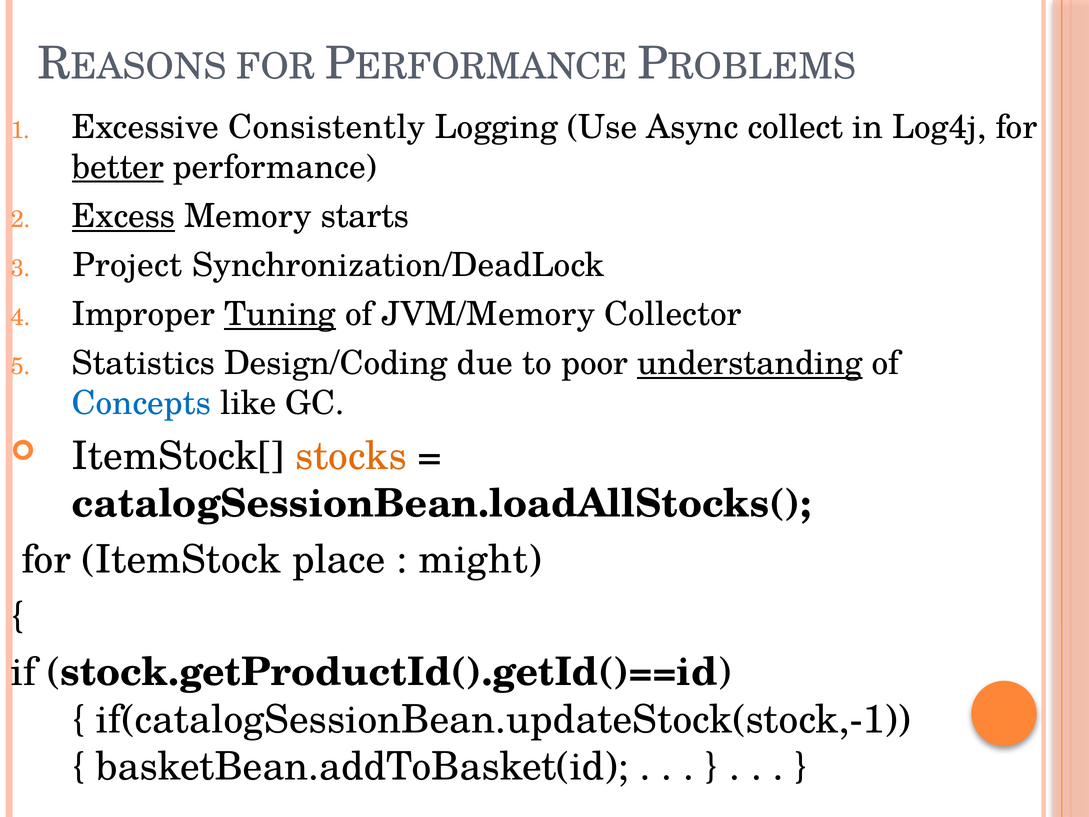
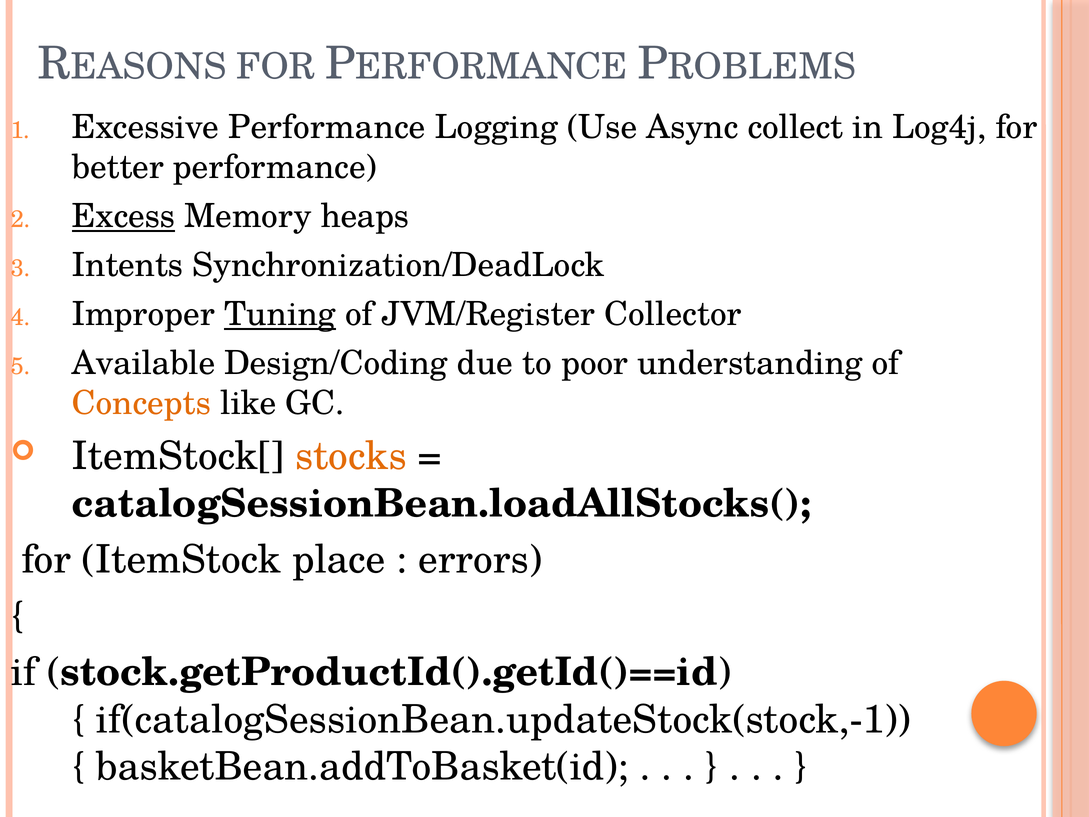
Excessive Consistently: Consistently -> Performance (327, 127)
better underline: present -> none (118, 167)
starts: starts -> heaps (365, 216)
Project: Project -> Intents (128, 265)
JVM/Memory: JVM/Memory -> JVM/Register (489, 314)
Statistics: Statistics -> Available (144, 363)
understanding underline: present -> none (750, 363)
Concepts colour: blue -> orange (141, 403)
might: might -> errors (480, 560)
